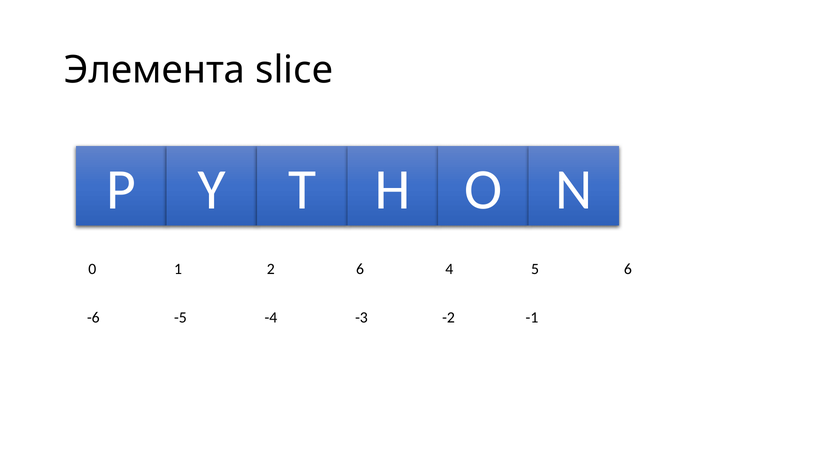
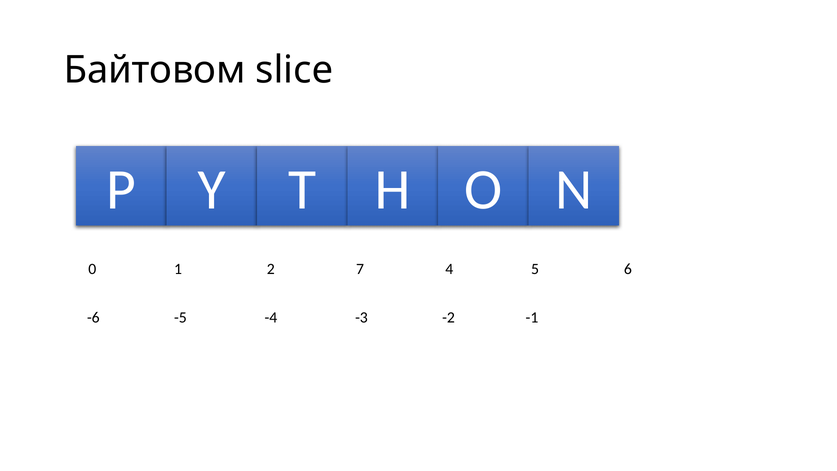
Элемента: Элемента -> Байтовом (155, 70)
2 6: 6 -> 7 (360, 269)
